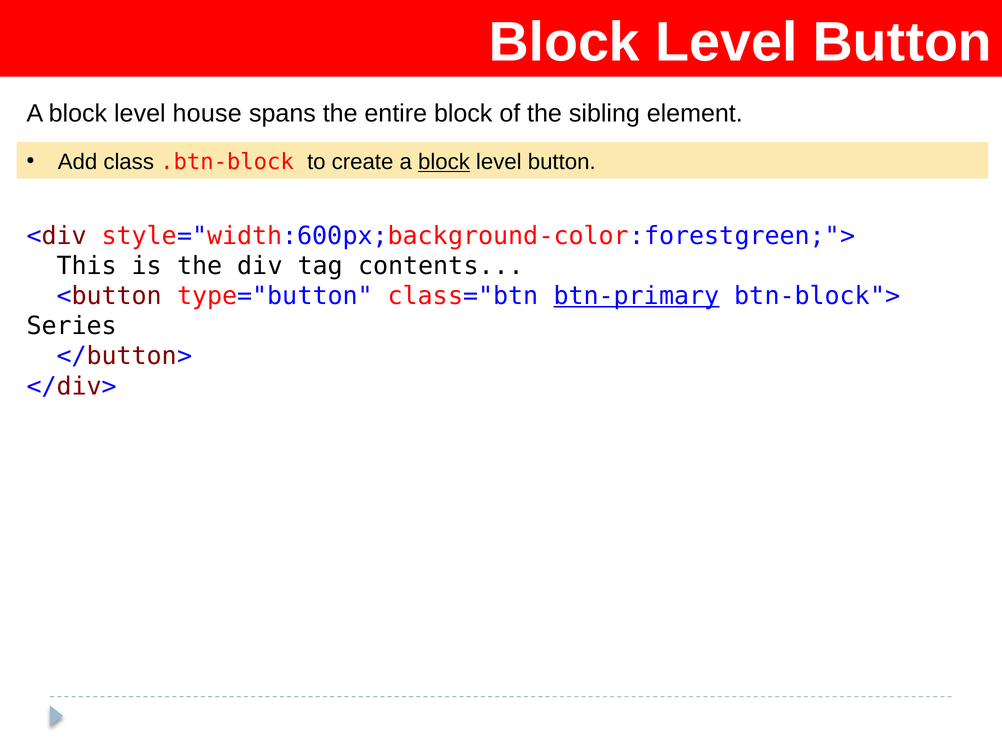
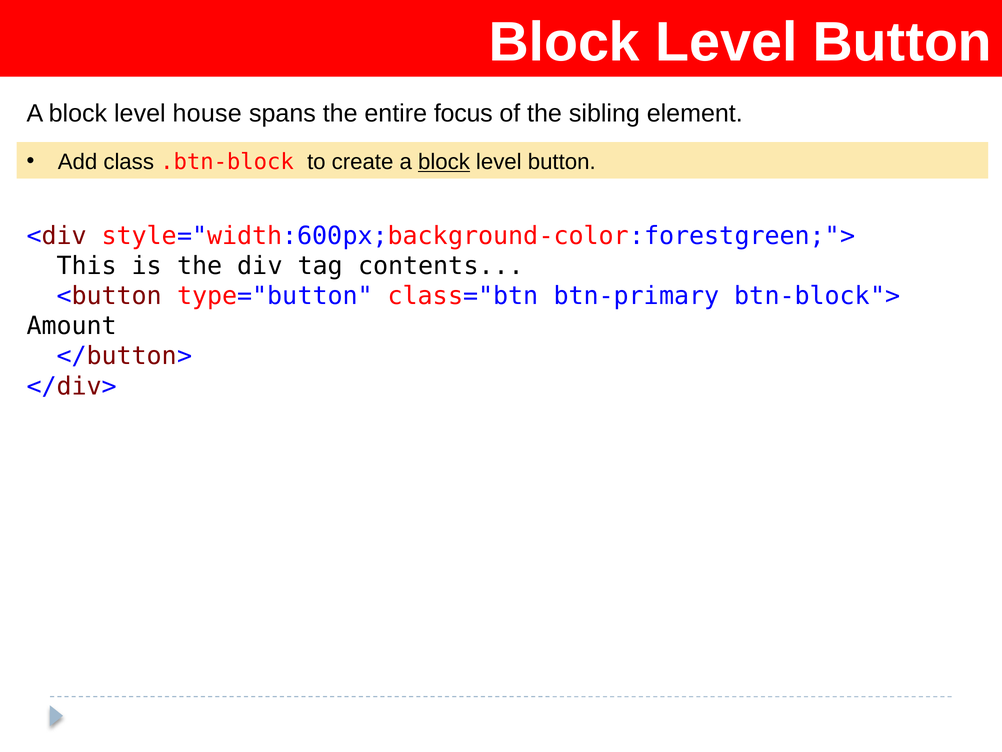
entire block: block -> focus (463, 114)
btn-primary underline: present -> none (636, 296)
Series: Series -> Amount (72, 326)
